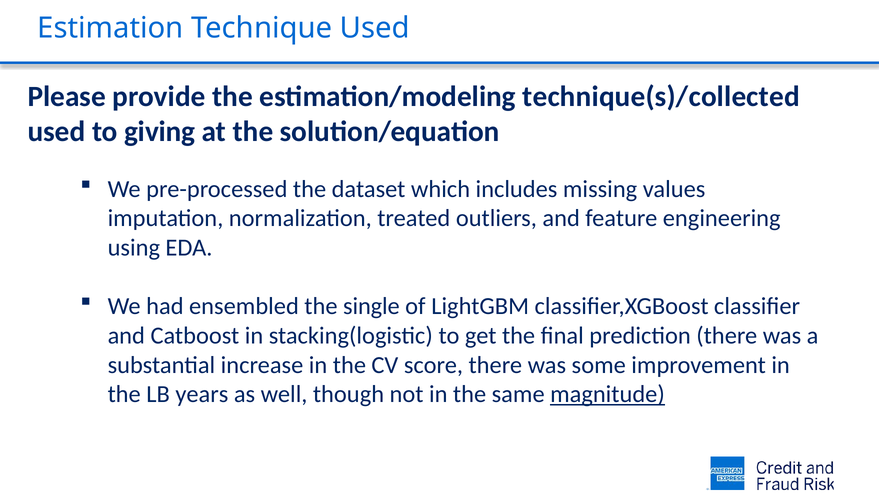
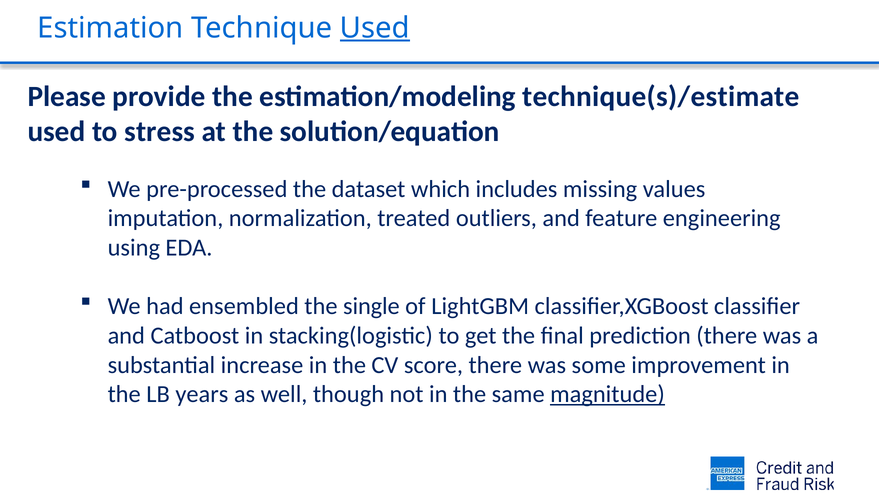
Used underline: none -> present (375, 28)
technique(s)/collected: technique(s)/collected -> technique(s)/estimate (661, 96)
giving: giving -> stress (160, 131)
